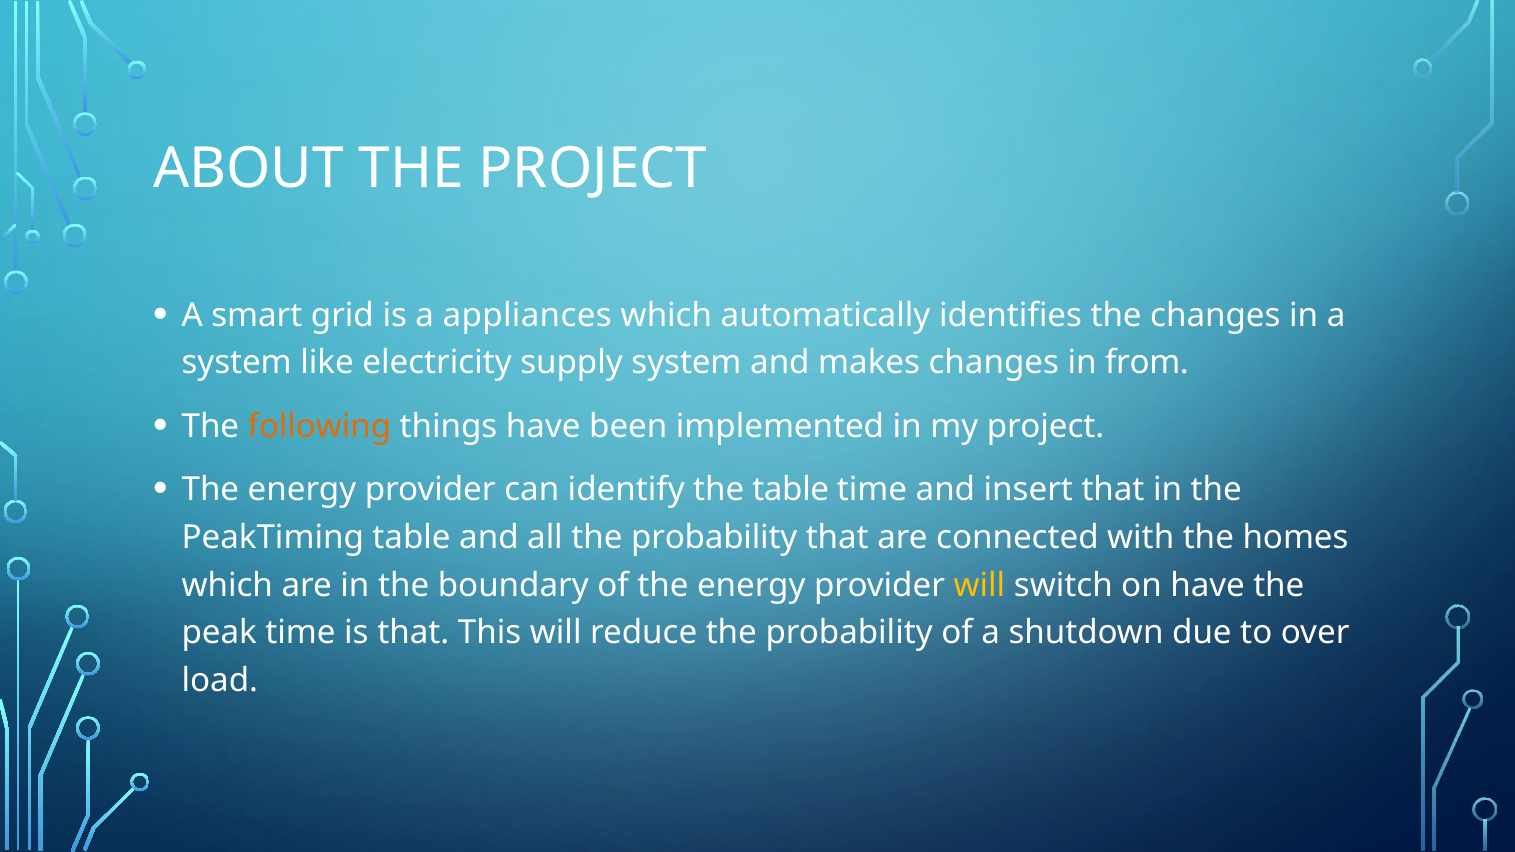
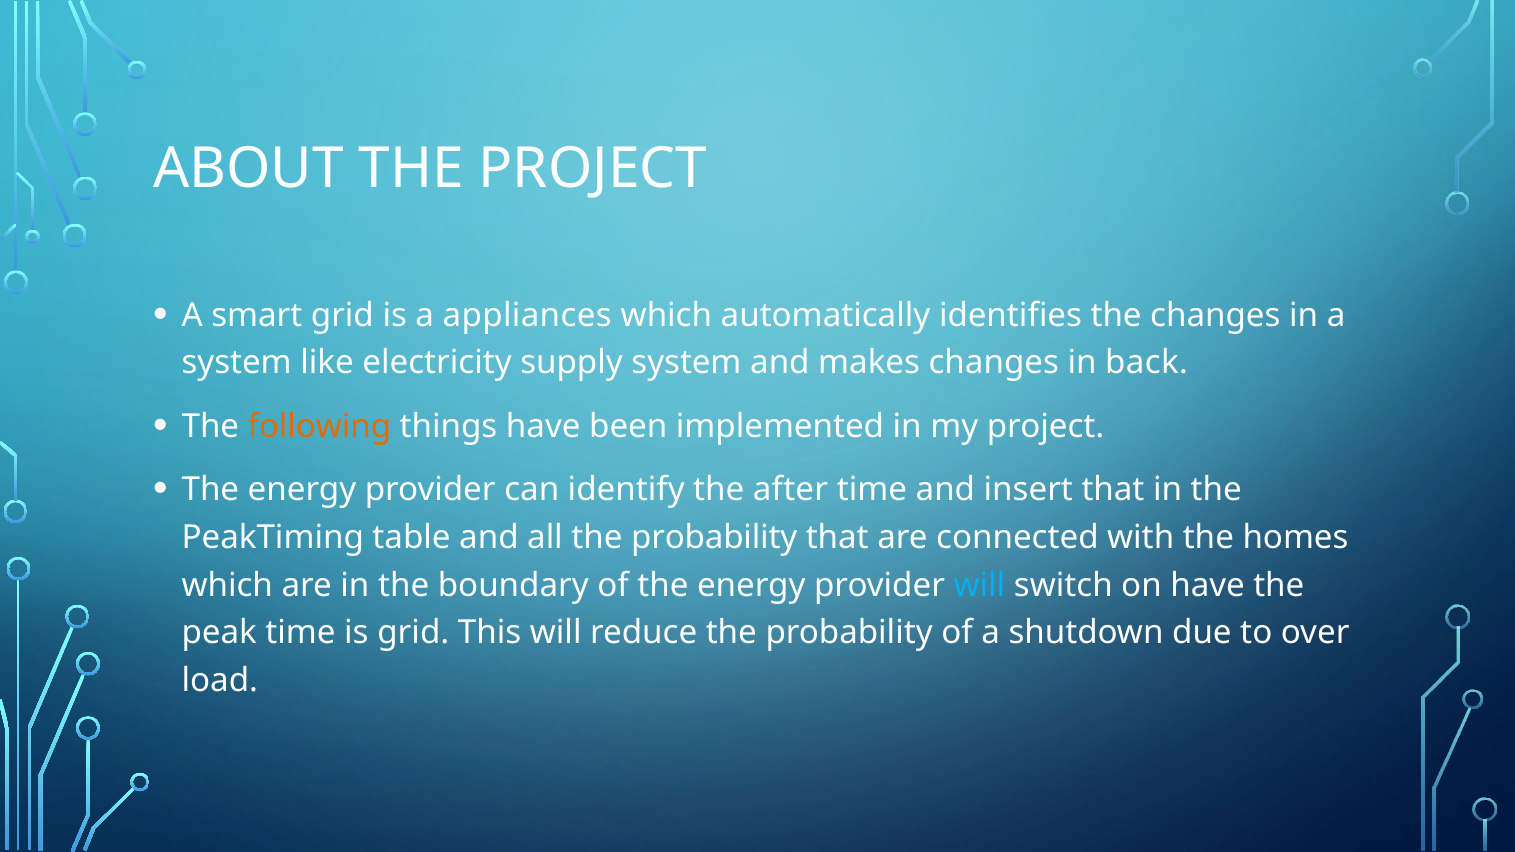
from: from -> back (1147, 363)
the table: table -> after (790, 490)
will colour: yellow -> light blue (980, 585)
is that: that -> grid (413, 633)
